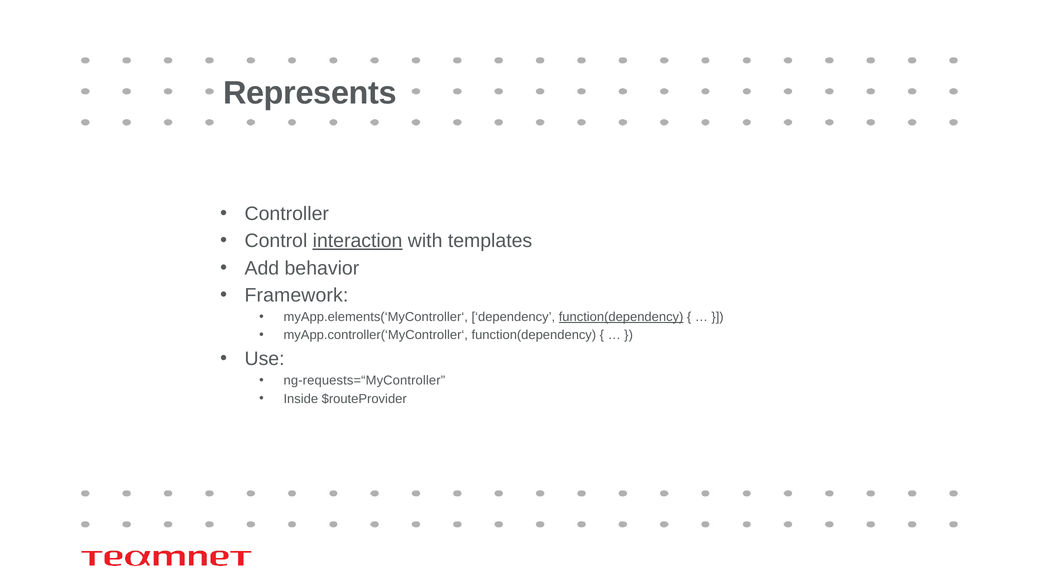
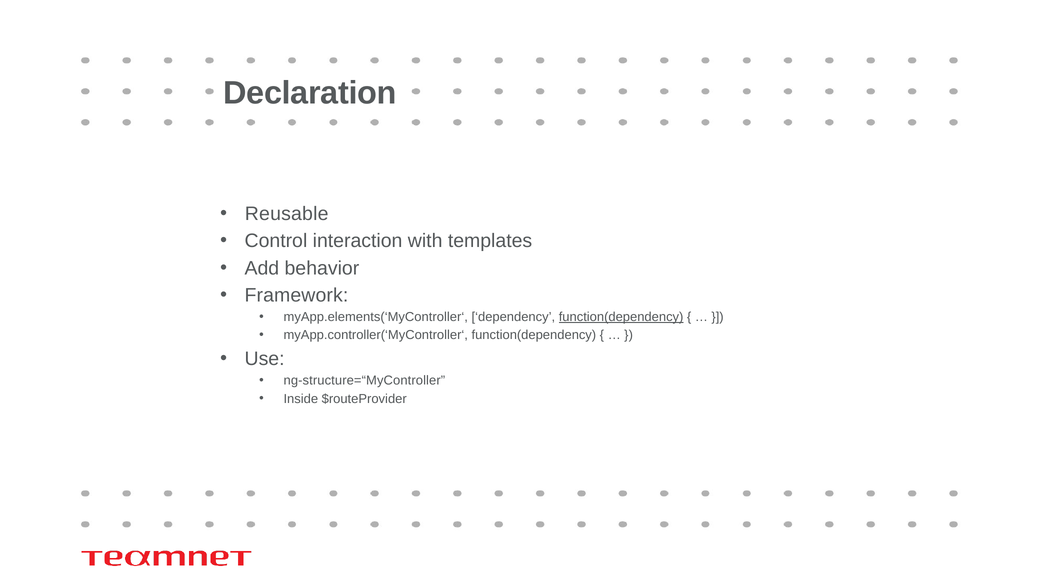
Represents: Represents -> Declaration (310, 93)
Controller: Controller -> Reusable (287, 214)
interaction underline: present -> none (358, 241)
ng-requests=“MyController: ng-requests=“MyController -> ng-structure=“MyController (364, 381)
